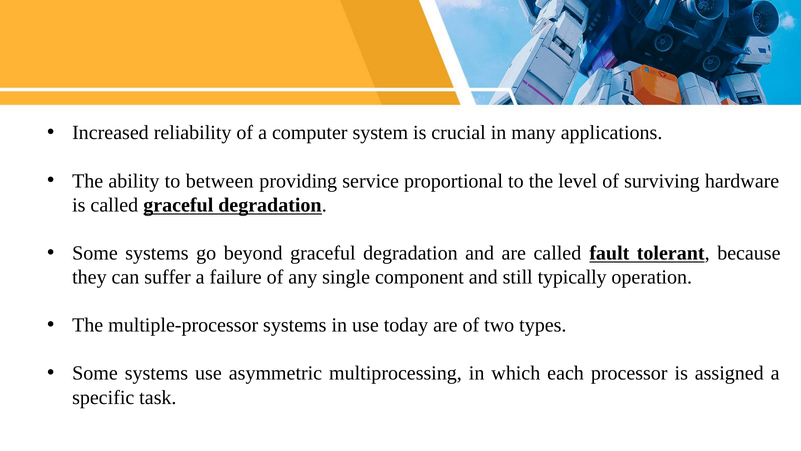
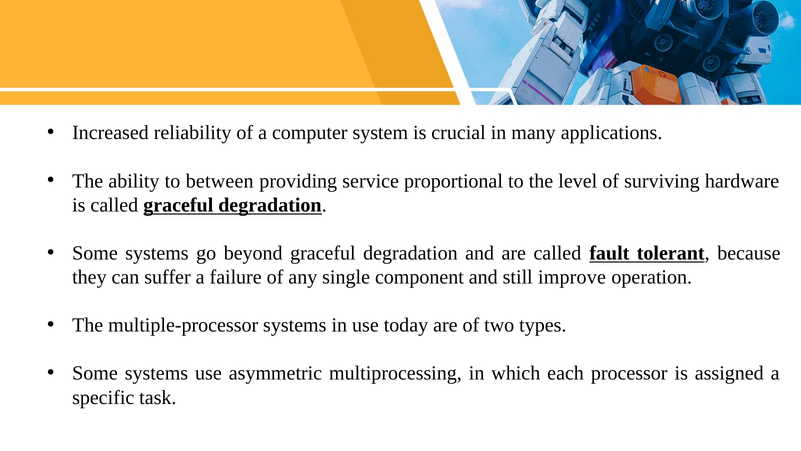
typically: typically -> improve (572, 277)
